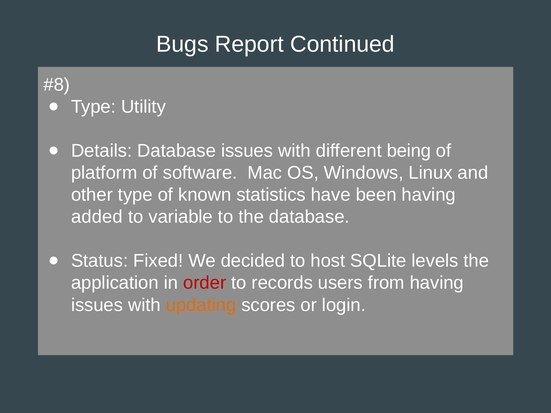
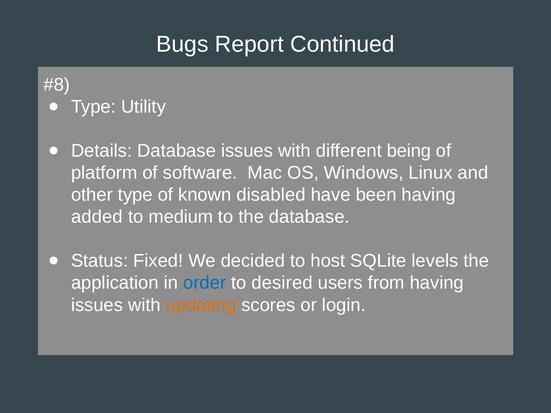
statistics: statistics -> disabled (271, 195)
variable: variable -> medium (181, 217)
order colour: red -> blue (205, 283)
records: records -> desired (282, 283)
